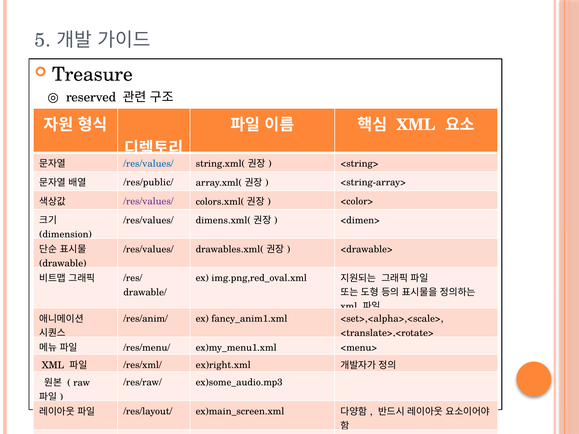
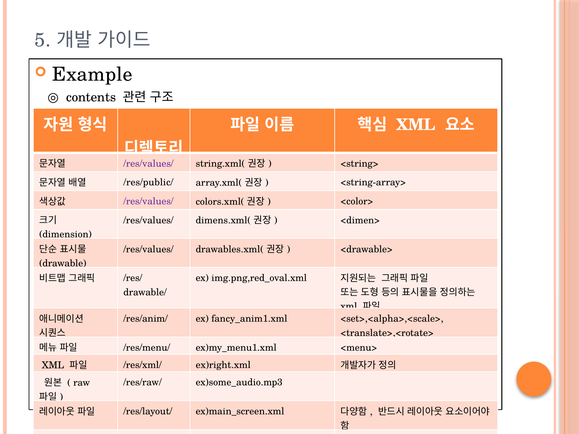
Treasure: Treasure -> Example (92, 75)
reserved: reserved -> contents (91, 97)
/res/values/ colour: blue -> purple (148, 164)
